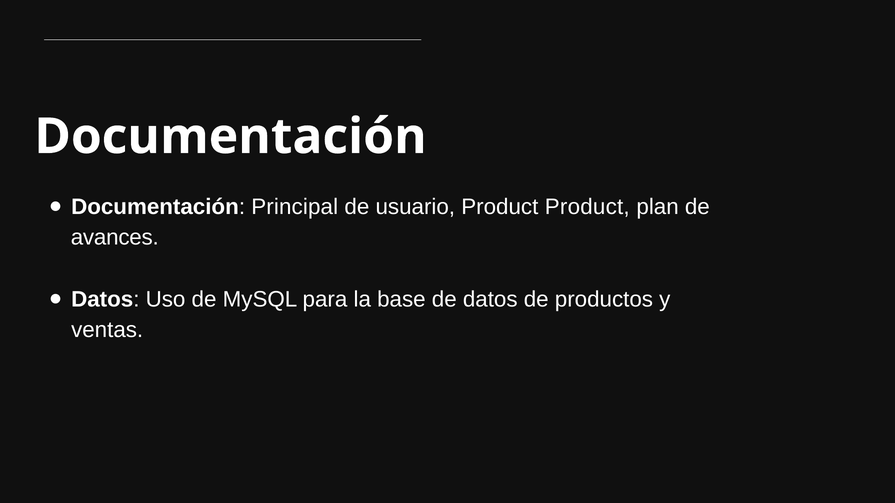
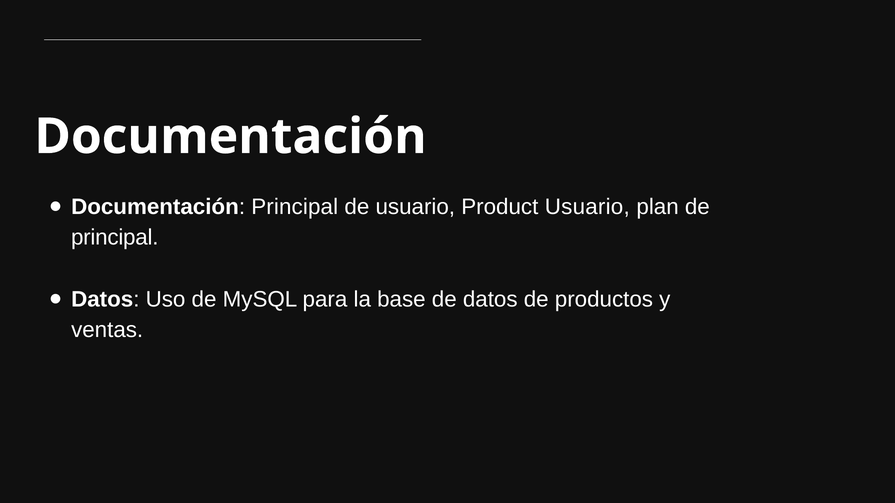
Product Product: Product -> Usuario (587, 207)
avances: avances -> principal (115, 238)
